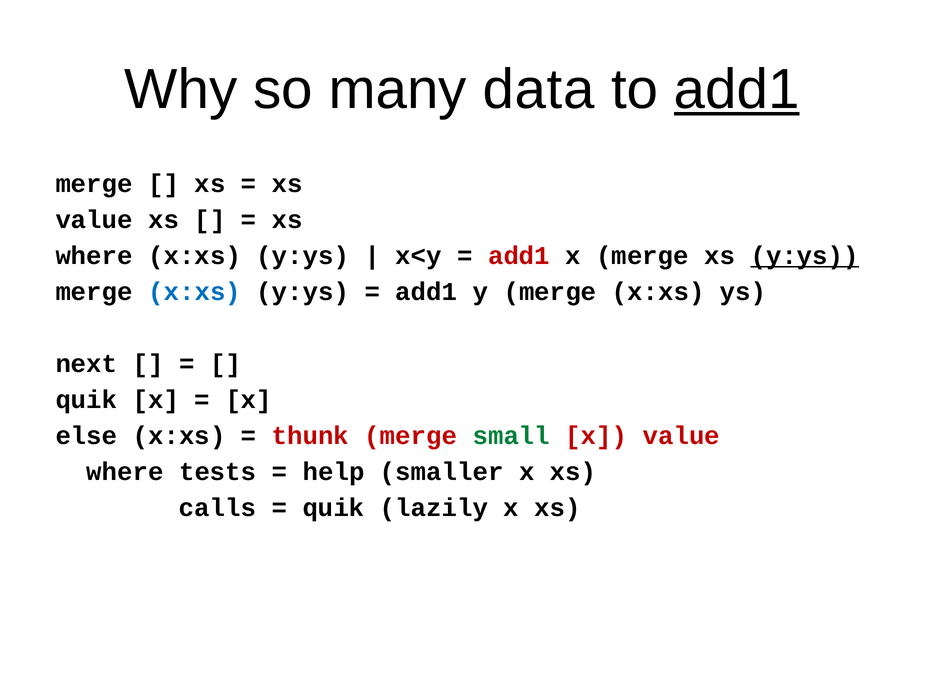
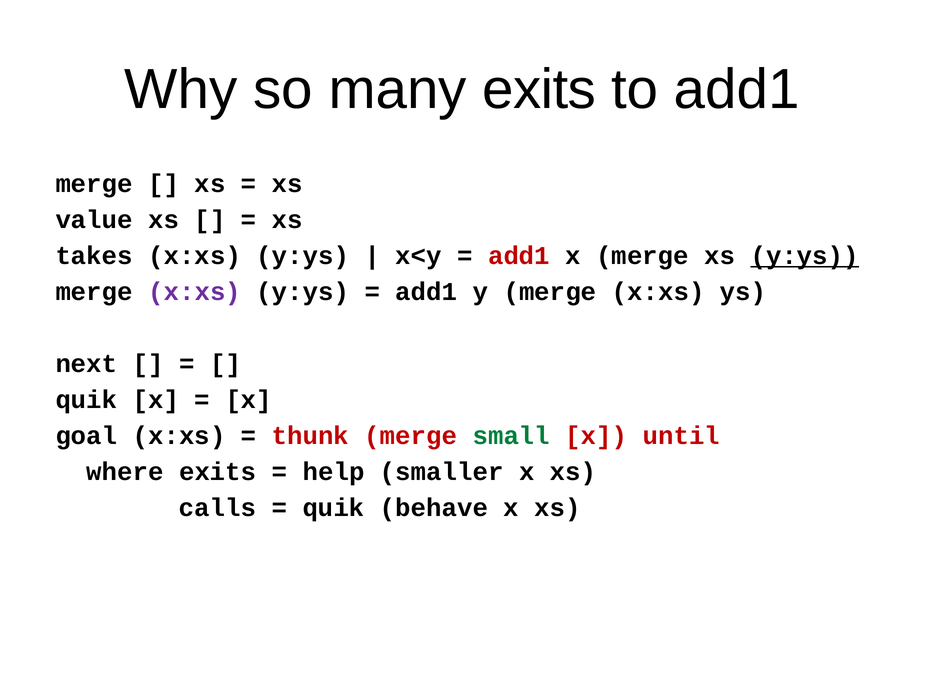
many data: data -> exits (539, 90)
add1 underline: present -> none (737, 90)
where: where -> takes (94, 256)
x:xs colour: blue -> purple (195, 292)
else: else -> goal (86, 436)
x value: value -> until (681, 436)
where tests: tests -> exits (218, 472)
lazily: lazily -> behave (434, 508)
